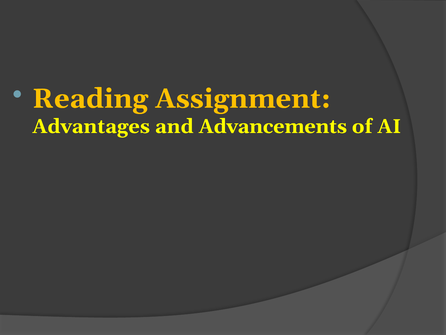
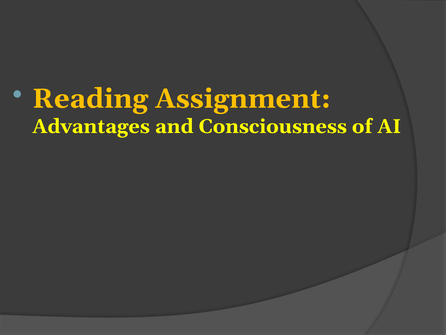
Advancements: Advancements -> Consciousness (273, 126)
